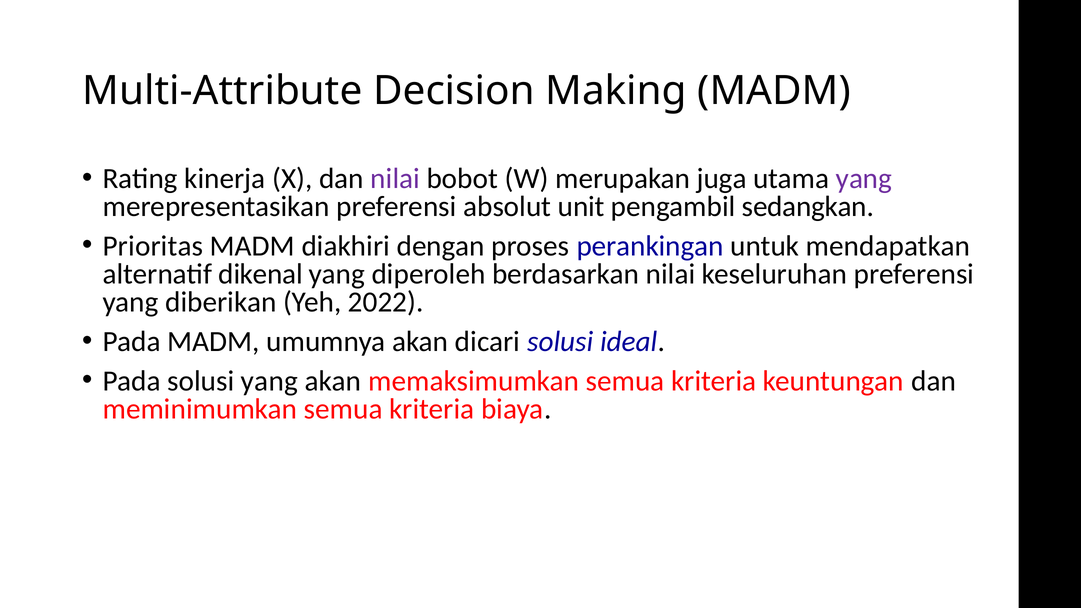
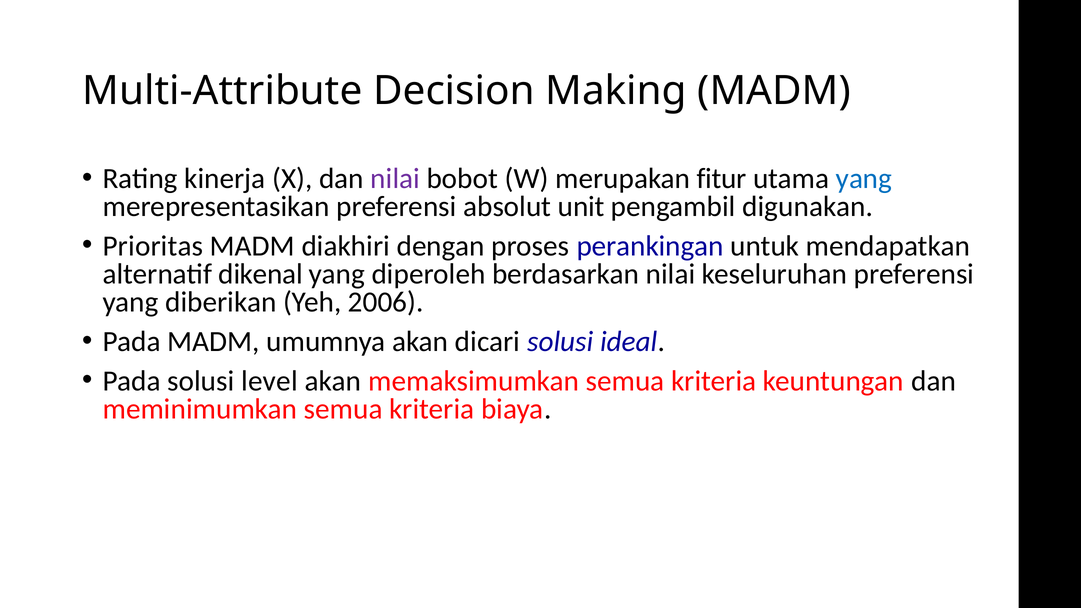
juga: juga -> fitur (722, 179)
yang colour: purple -> blue (864, 179)
sedangkan: sedangkan -> digunakan (808, 207)
2022: 2022 -> 2006 (386, 302)
solusi yang: yang -> level (269, 381)
